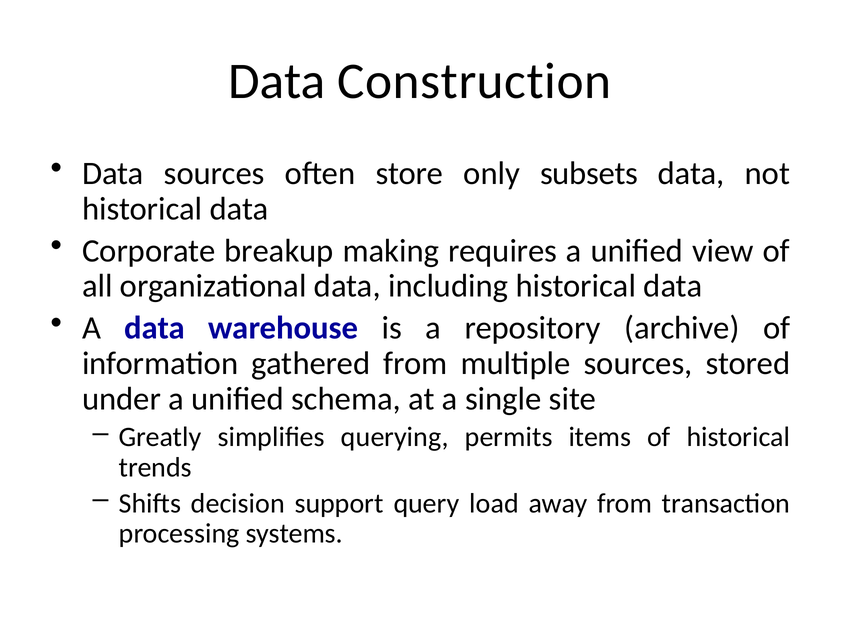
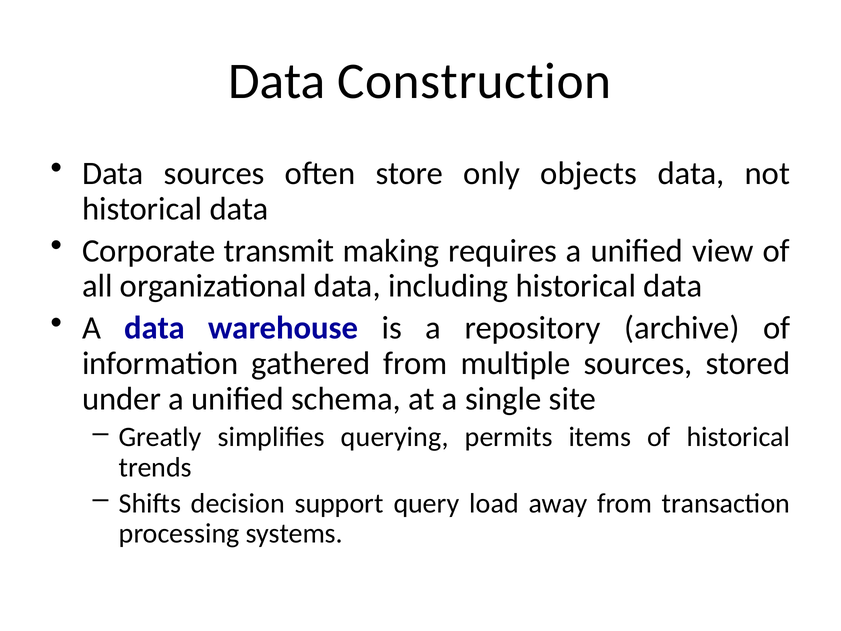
subsets: subsets -> objects (589, 173)
breakup: breakup -> transmit (279, 251)
